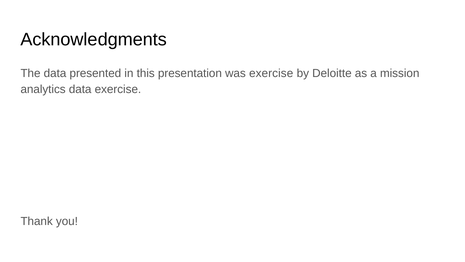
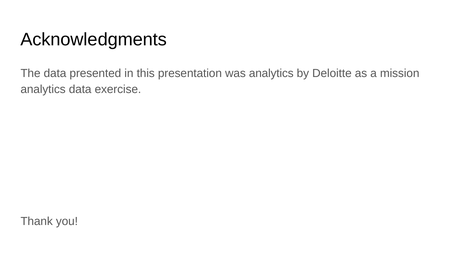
was exercise: exercise -> analytics (271, 73)
